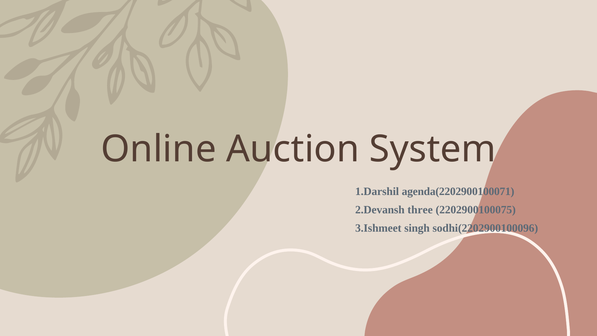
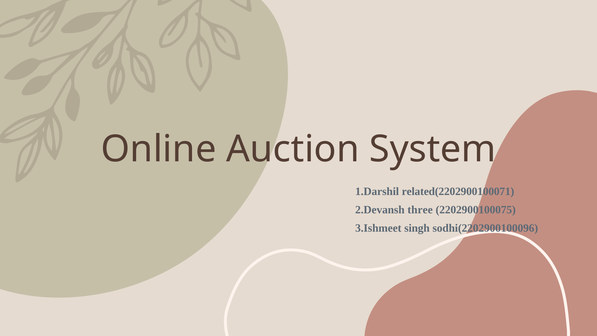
agenda(2202900100071: agenda(2202900100071 -> related(2202900100071 (458, 191)
